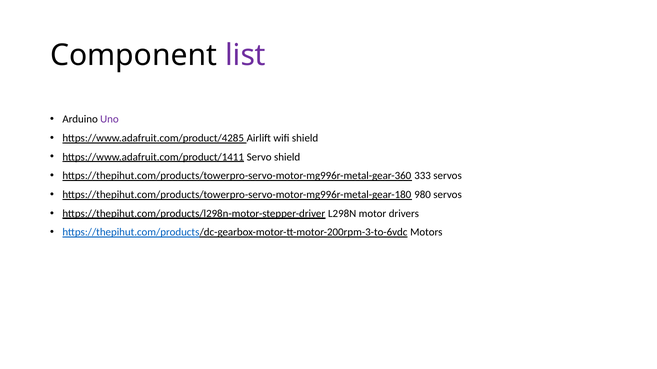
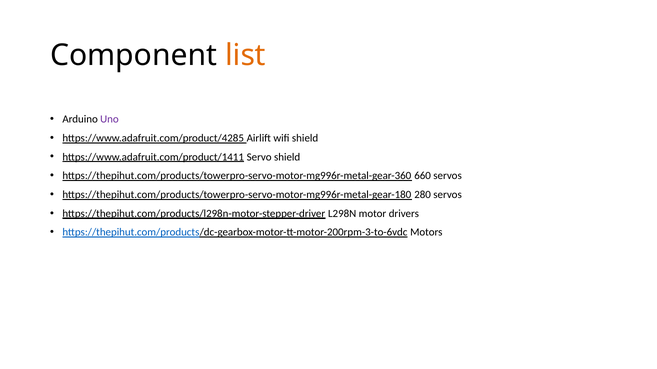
list colour: purple -> orange (245, 55)
333: 333 -> 660 (423, 176)
980: 980 -> 280 (423, 195)
